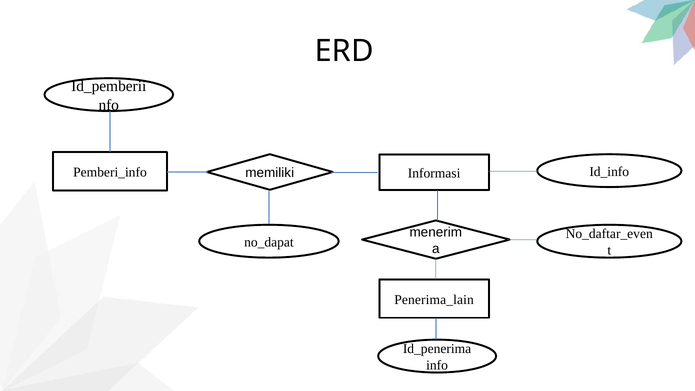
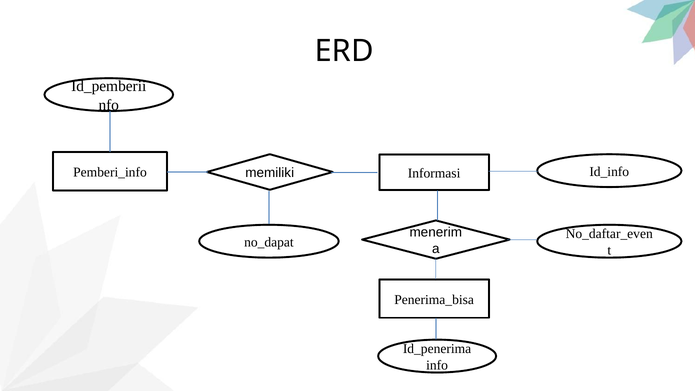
Penerima_lain: Penerima_lain -> Penerima_bisa (434, 300)
